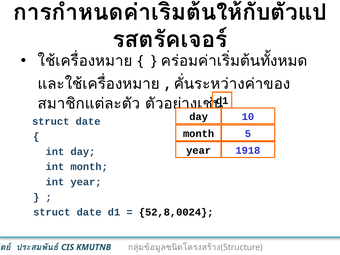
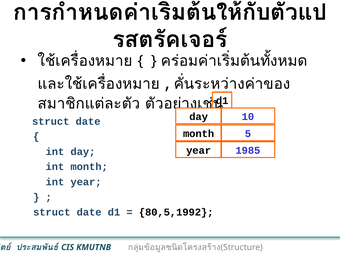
1918: 1918 -> 1985 (248, 150)
52,8,0024: 52,8,0024 -> 80,5,1992 (176, 212)
